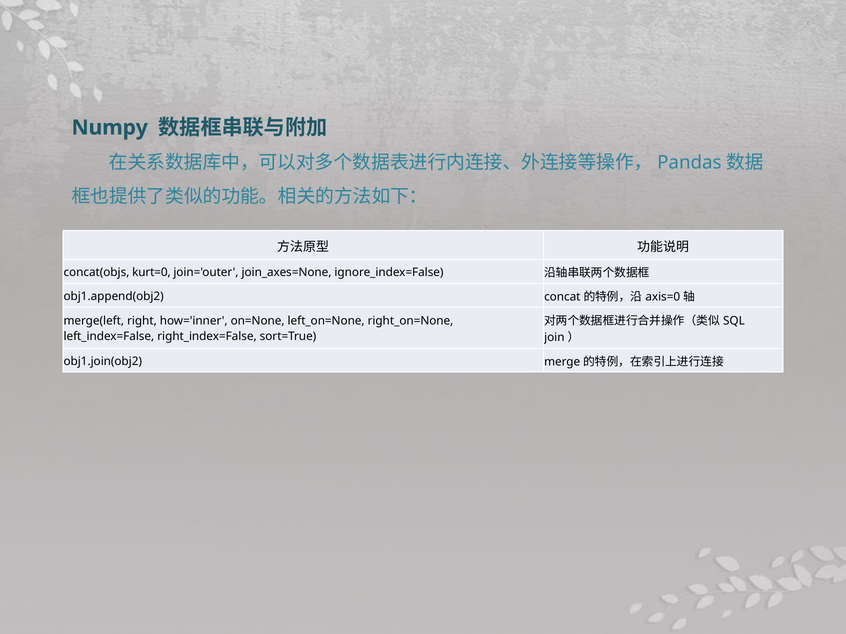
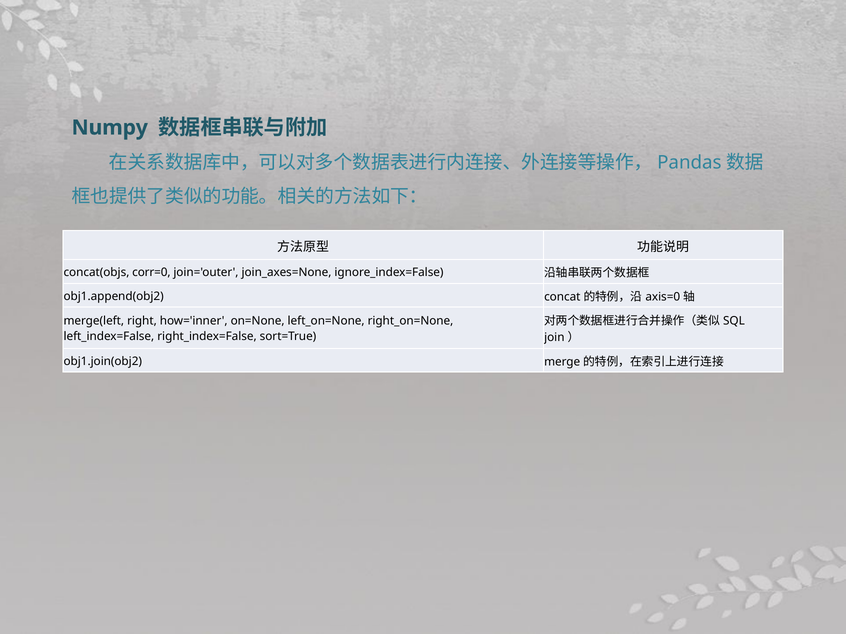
kurt=0: kurt=0 -> corr=0 (151, 273)
